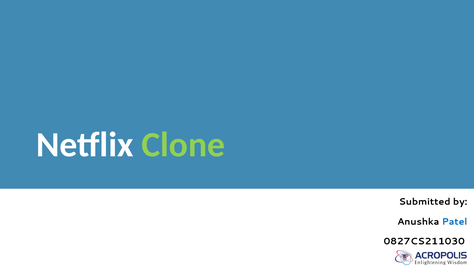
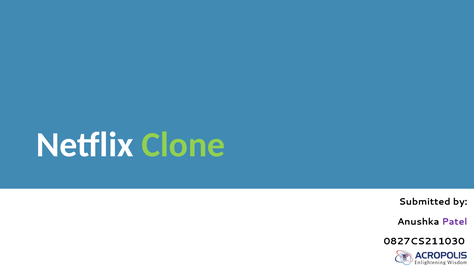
Patel colour: blue -> purple (455, 222)
